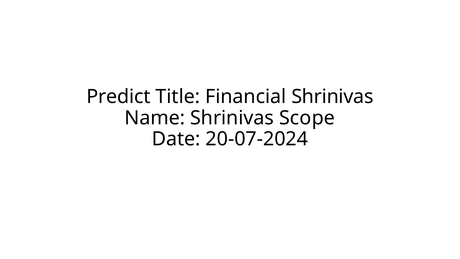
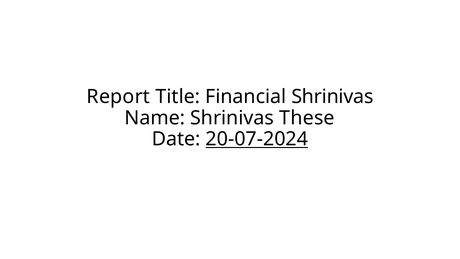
Predict: Predict -> Report (118, 97)
Scope: Scope -> These (307, 118)
20-07-2024 underline: none -> present (257, 139)
